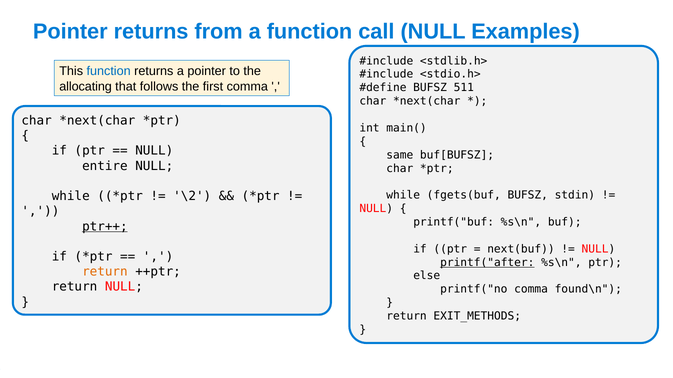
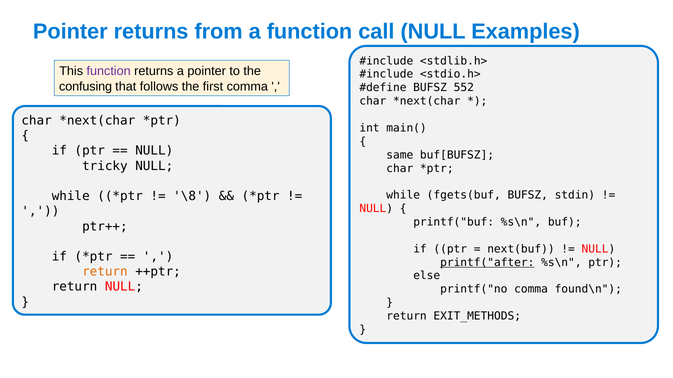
function colour: blue -> purple (109, 71)
allocating: allocating -> confusing (86, 87)
511: 511 -> 552 (464, 88)
entire: entire -> tricky (105, 166)
\2: \2 -> \8 (192, 196)
ptr++ underline: present -> none (105, 227)
